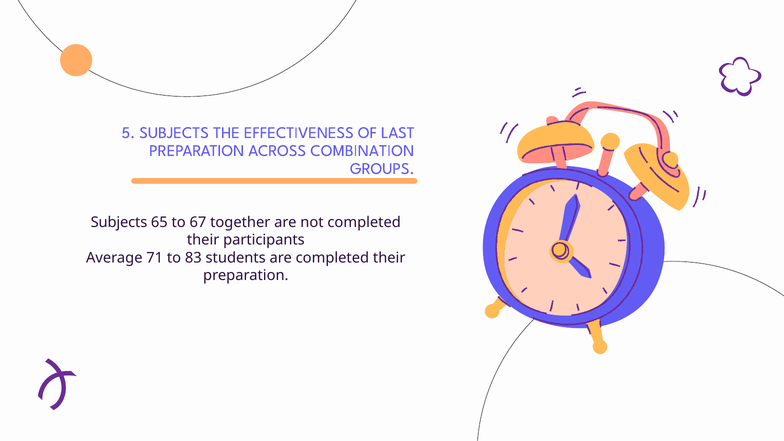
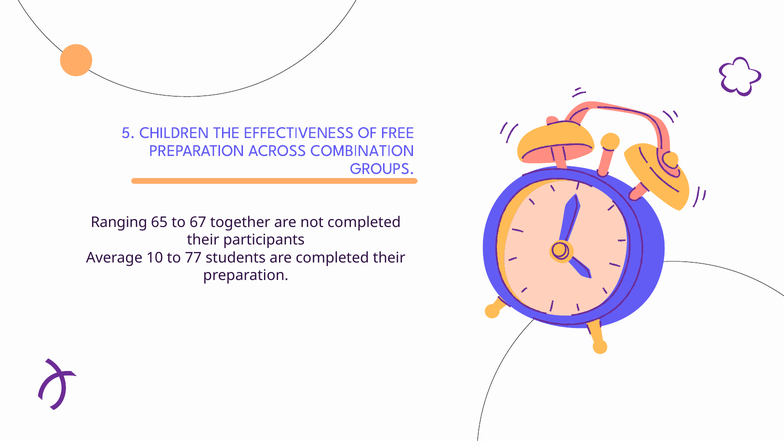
5 SUBJECTS: SUBJECTS -> CHILDREN (174, 133)
LAST: LAST -> FREE (398, 133)
Subjects: Subjects -> Ranging (119, 222)
71: 71 -> 10 (155, 258)
83: 83 -> 77 (193, 258)
